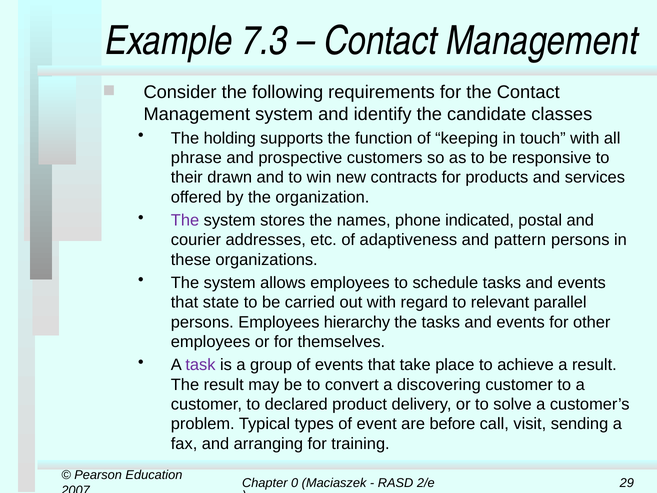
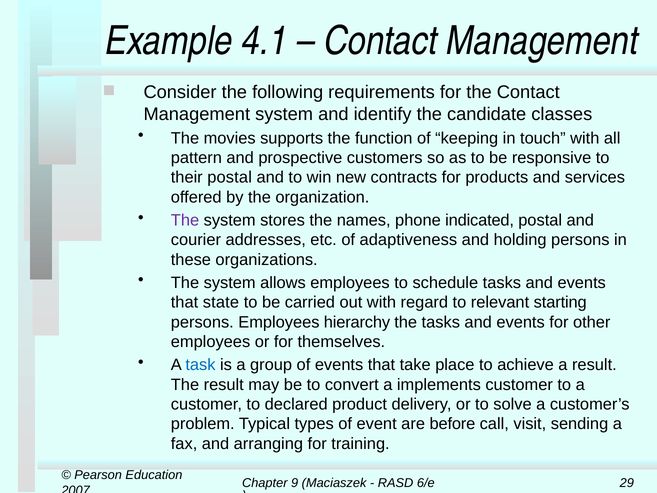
7.3: 7.3 -> 4.1 (265, 41)
holding: holding -> movies (230, 138)
phrase: phrase -> pattern (196, 158)
their drawn: drawn -> postal (230, 177)
pattern: pattern -> holding (520, 240)
parallel: parallel -> starting (560, 302)
task colour: purple -> blue (200, 365)
discovering: discovering -> implements (439, 384)
0: 0 -> 9 (295, 483)
2/e: 2/e -> 6/e (426, 483)
